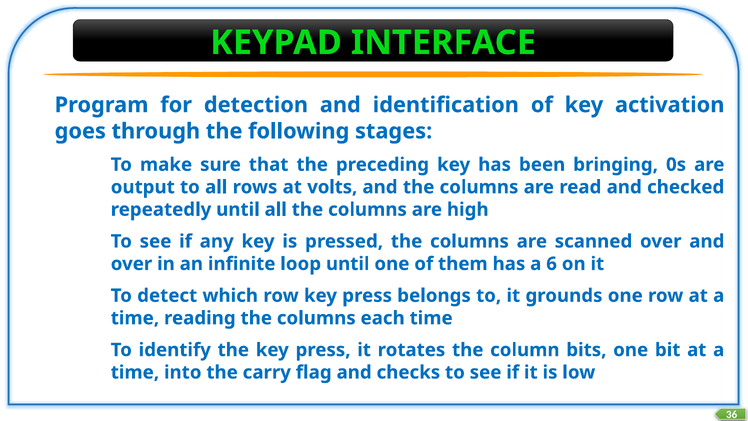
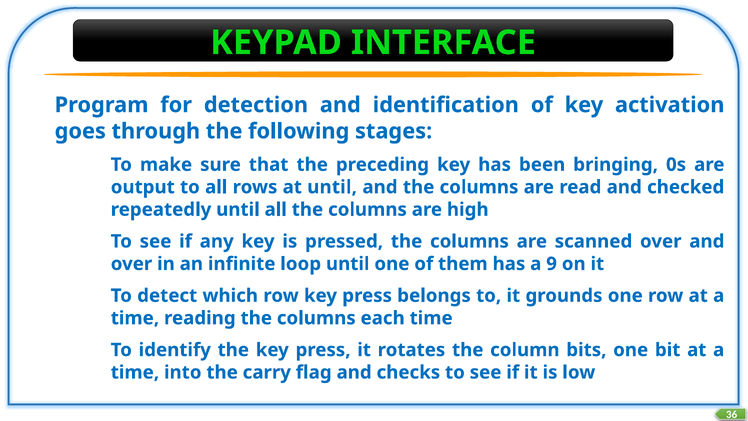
at volts: volts -> until (332, 187)
6: 6 -> 9 (552, 264)
